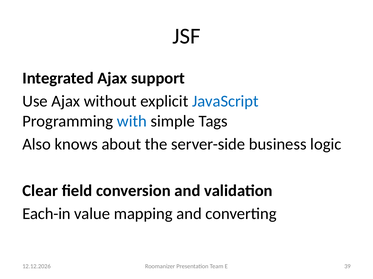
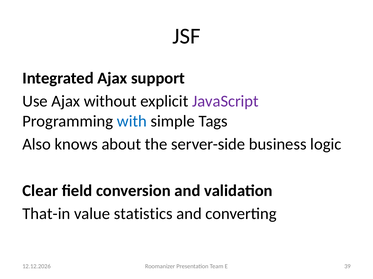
JavaScript colour: blue -> purple (225, 101)
Each-in: Each-in -> That-in (46, 214)
mapping: mapping -> statistics (143, 214)
